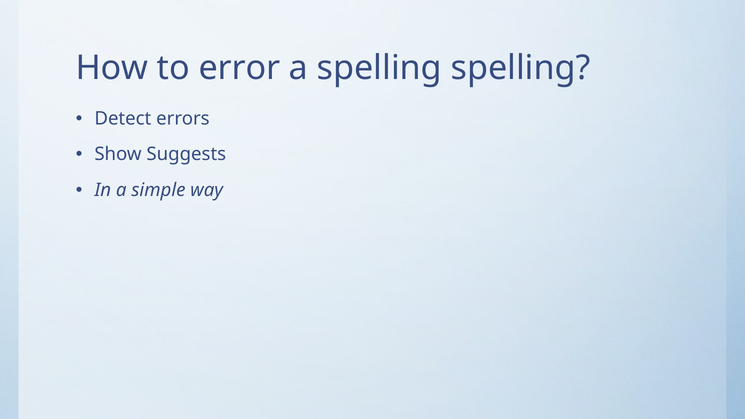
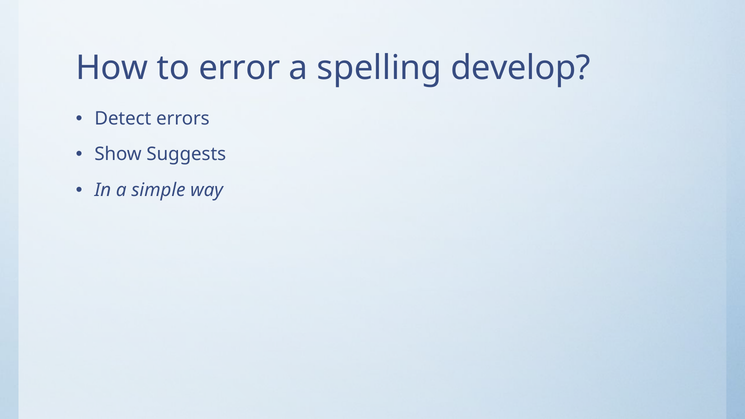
spelling spelling: spelling -> develop (521, 68)
